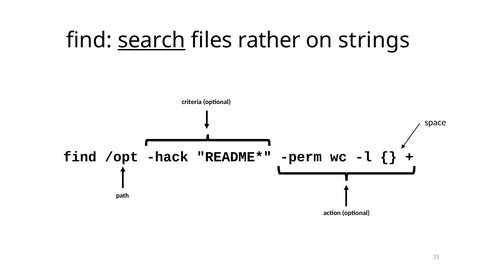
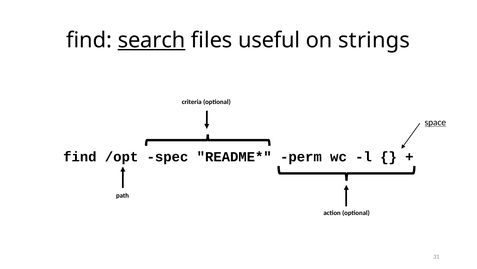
rather: rather -> useful (269, 40)
space underline: none -> present (435, 122)
hack: hack -> spec (167, 156)
